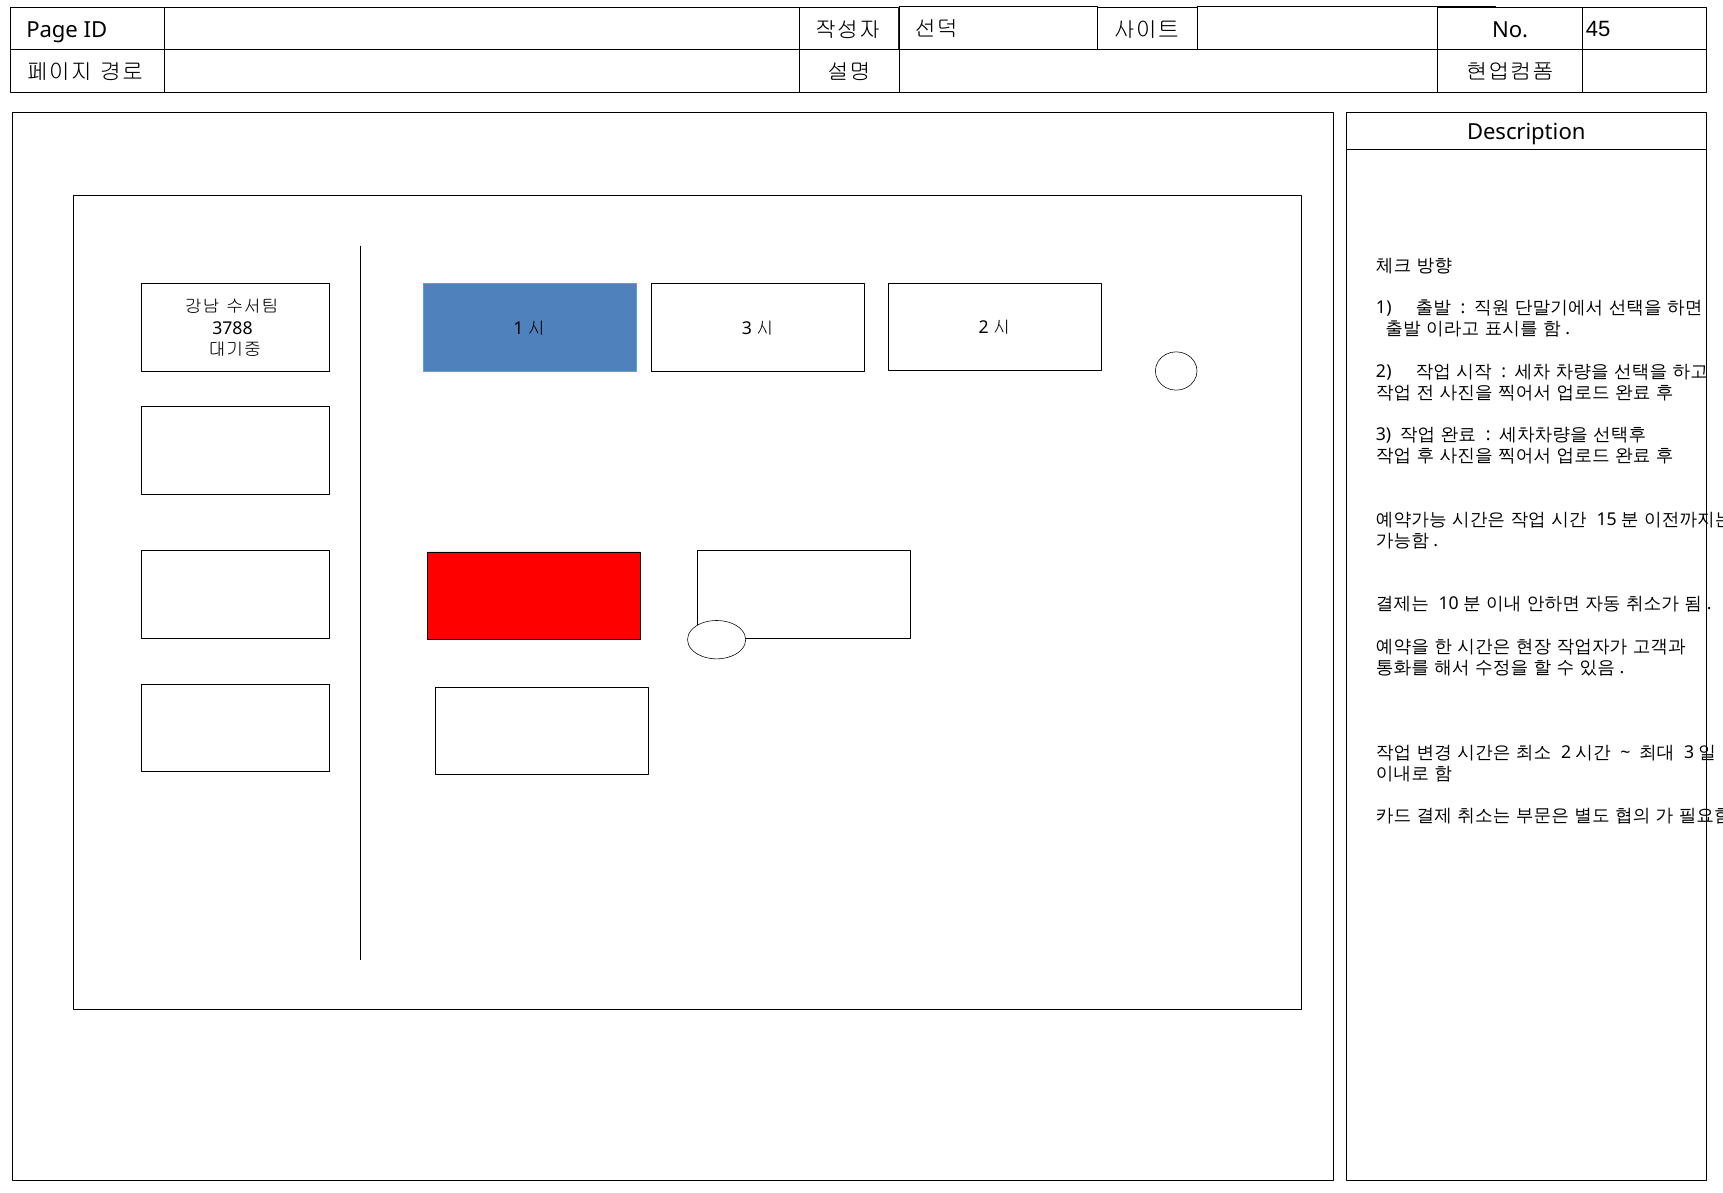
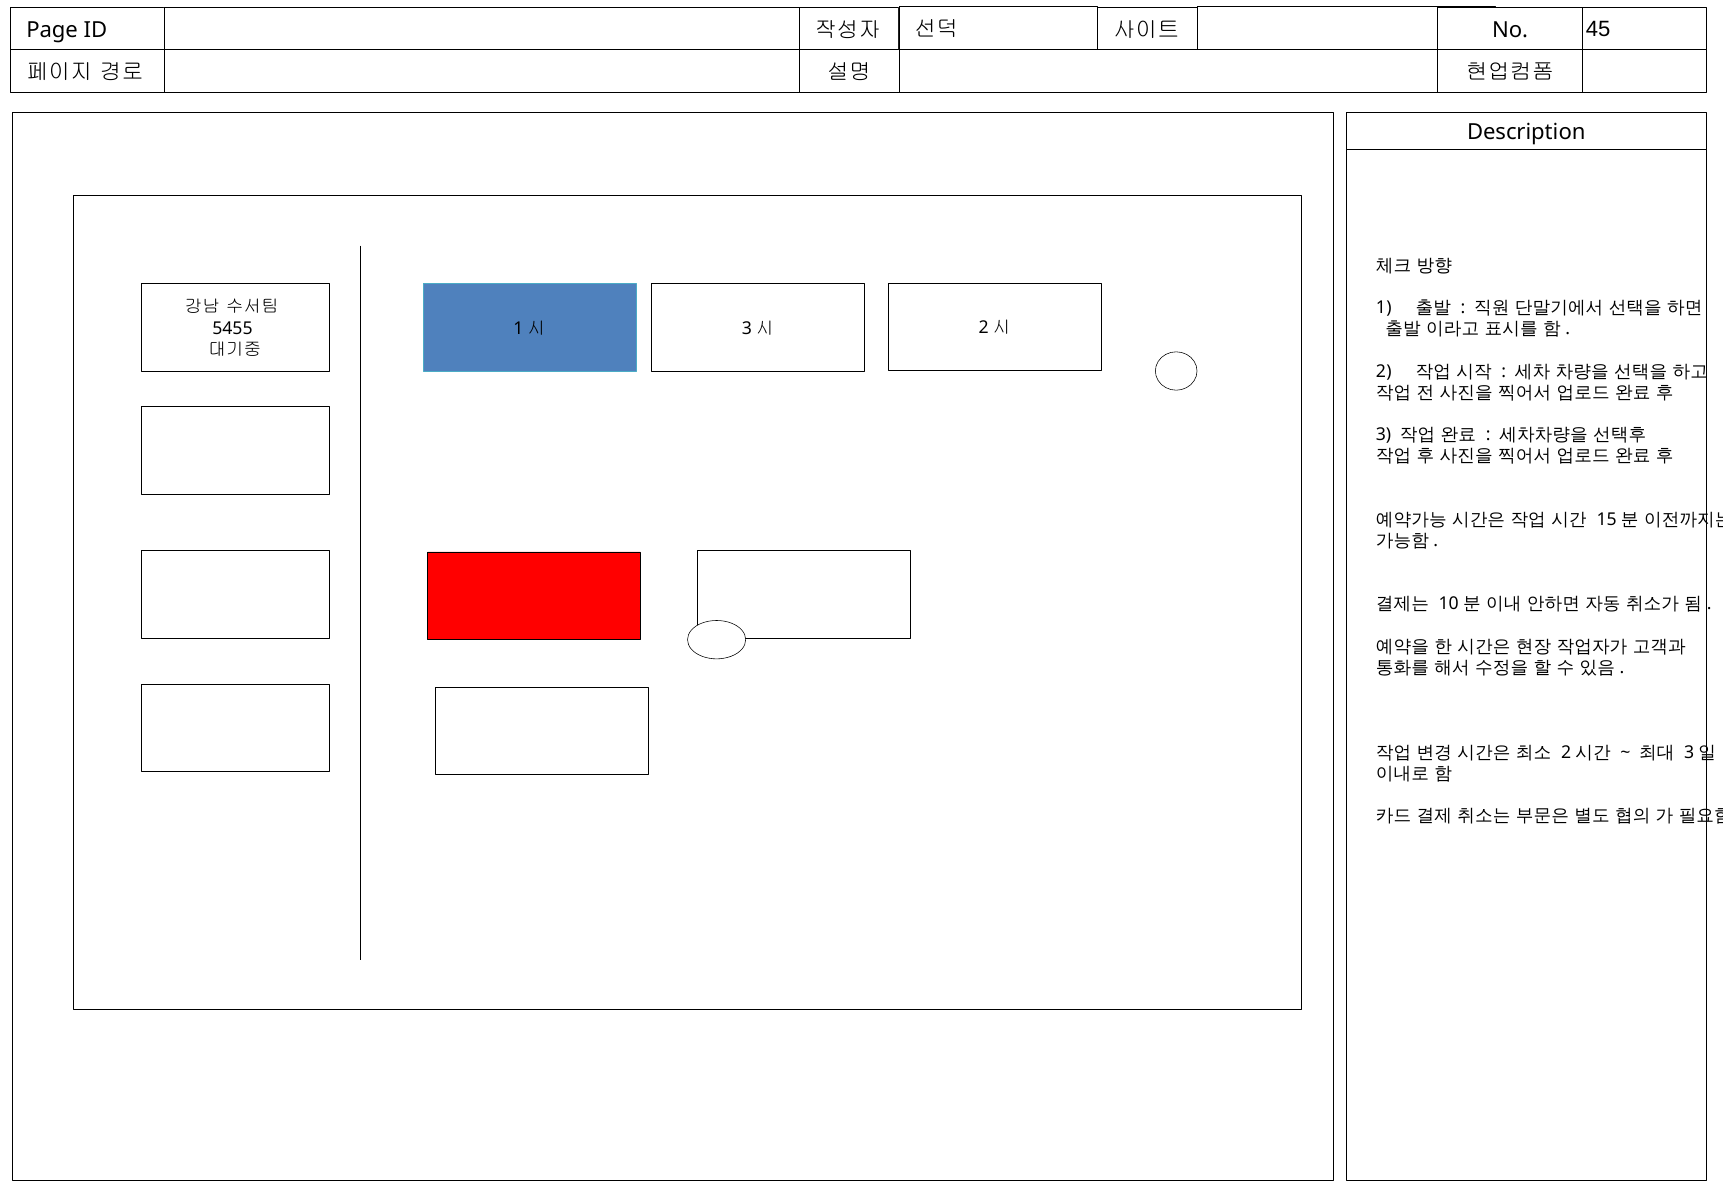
3788: 3788 -> 5455 (232, 328)
